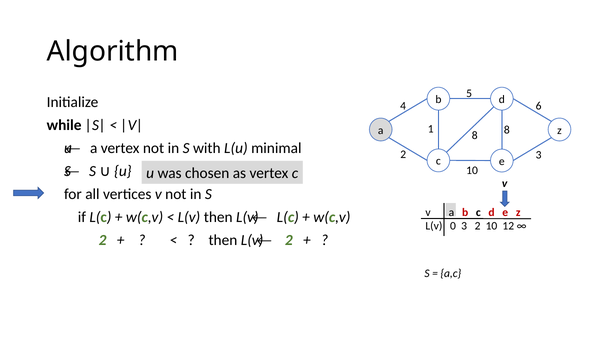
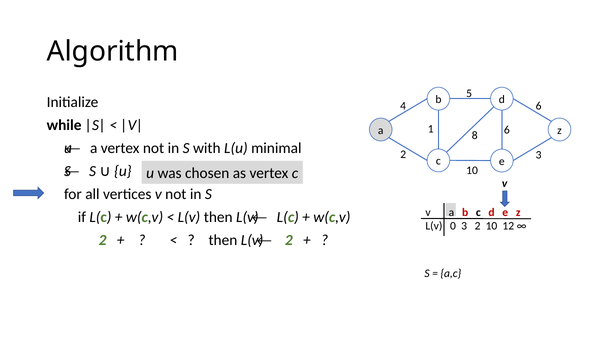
8 8: 8 -> 6 (507, 130)
